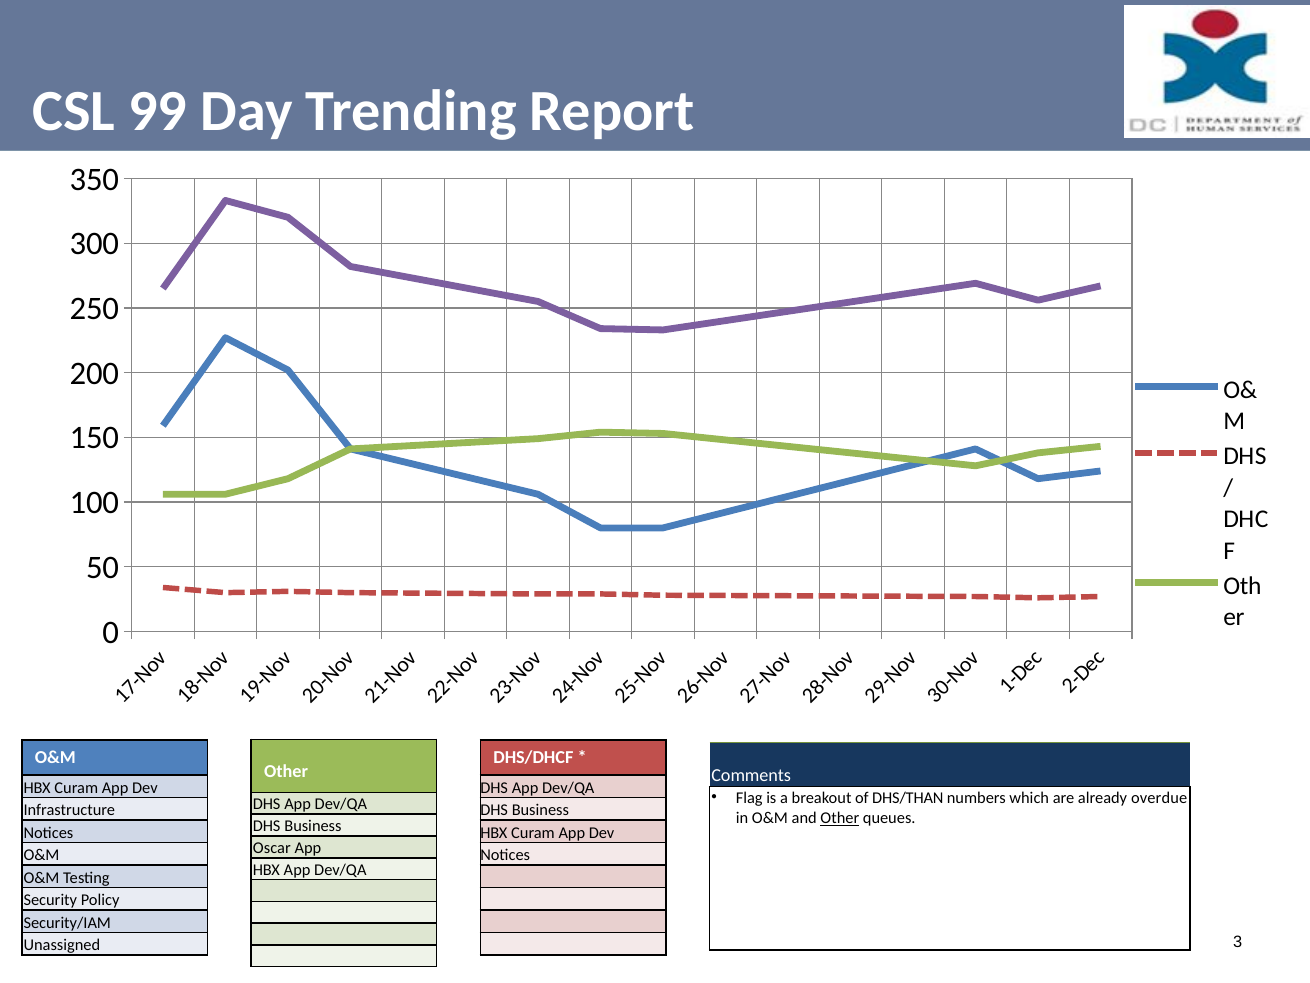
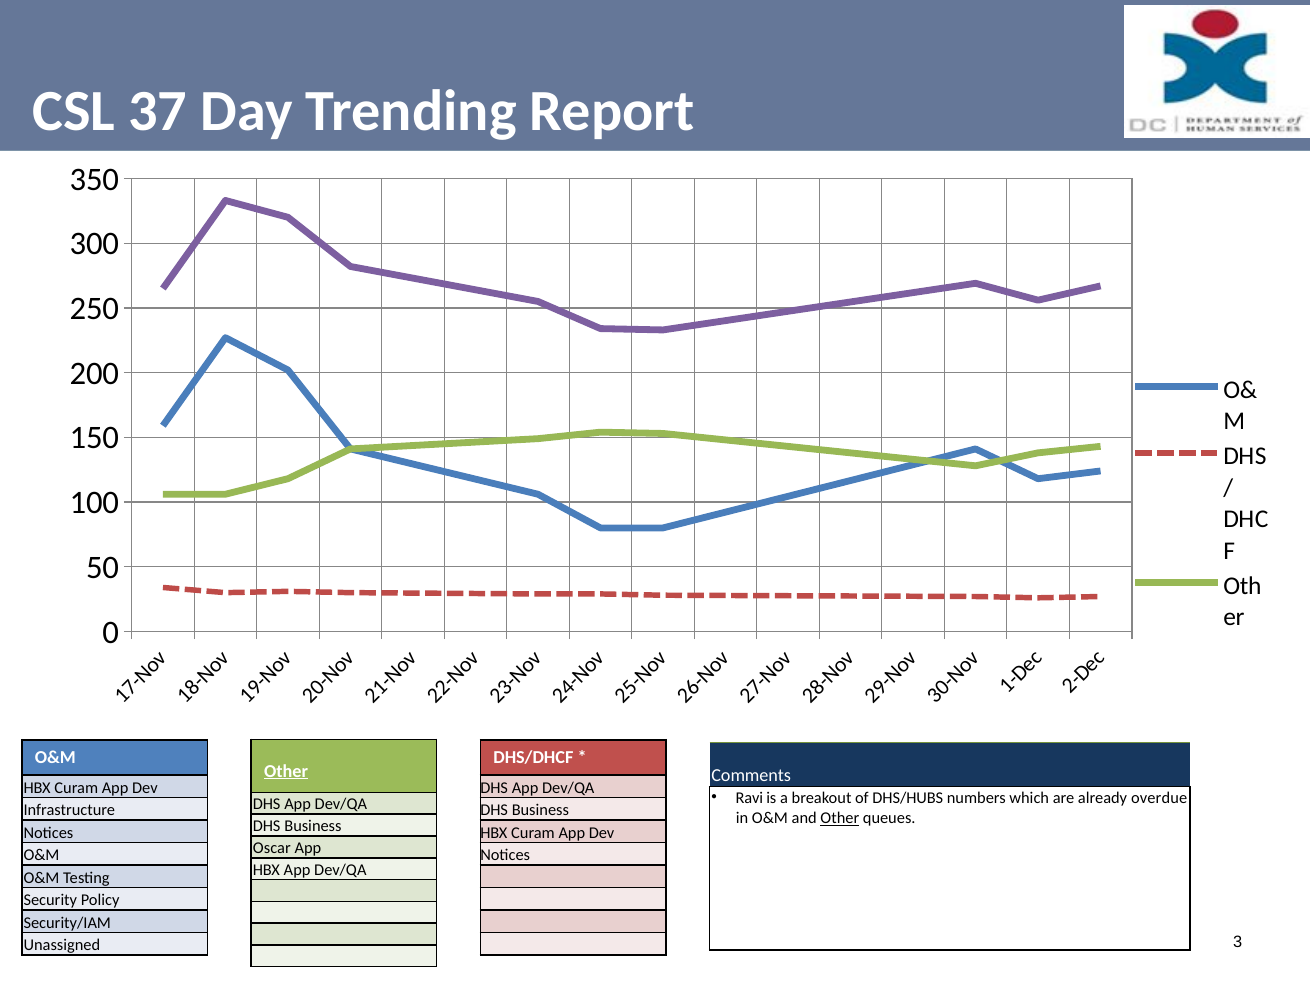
99: 99 -> 37 (158, 111)
Other underline: none -> present (286, 771)
Flag: Flag -> Ravi (749, 798)
DHS/THAN: DHS/THAN -> DHS/HUBS (908, 798)
